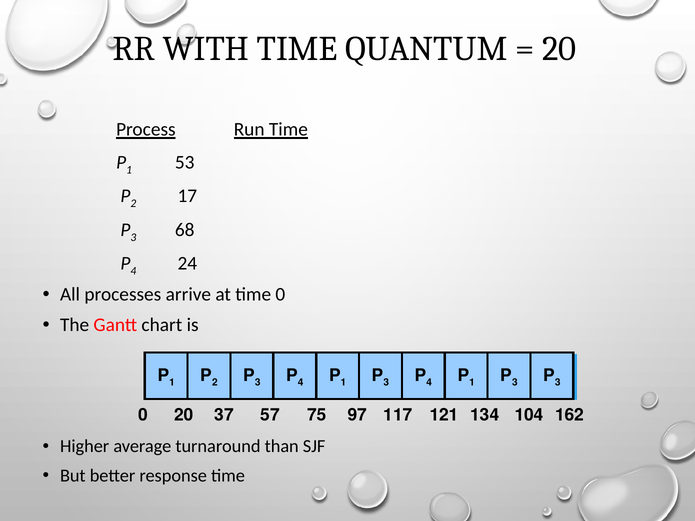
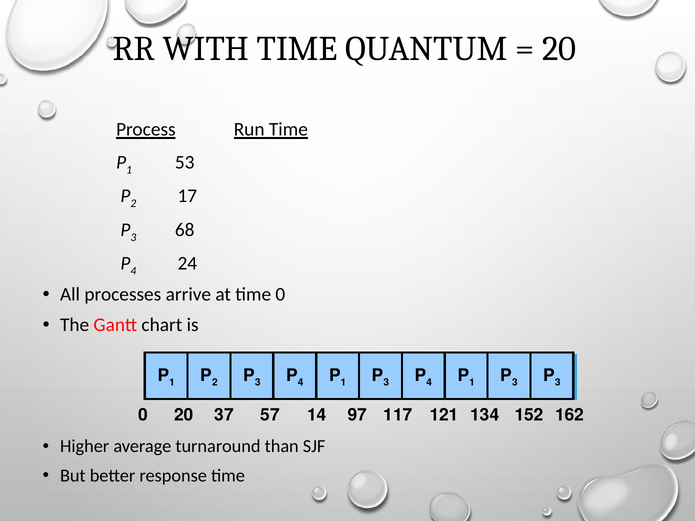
75: 75 -> 14 (317, 415)
104: 104 -> 152 (529, 415)
